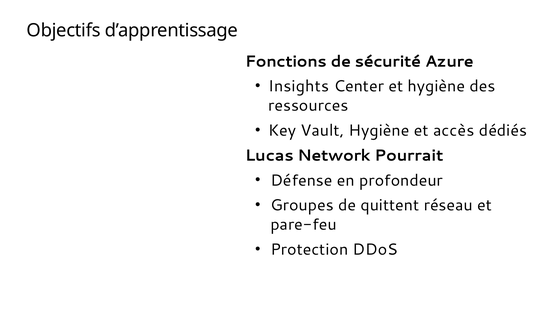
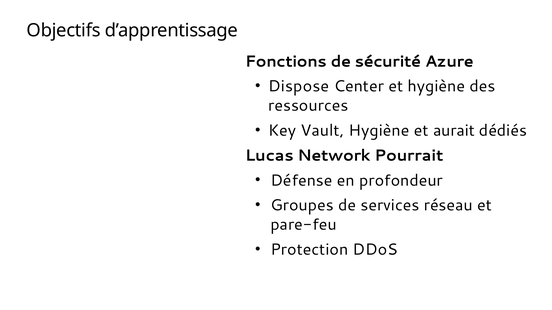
Insights: Insights -> Dispose (299, 86)
accès: accès -> aurait (454, 131)
quittent: quittent -> services (390, 206)
